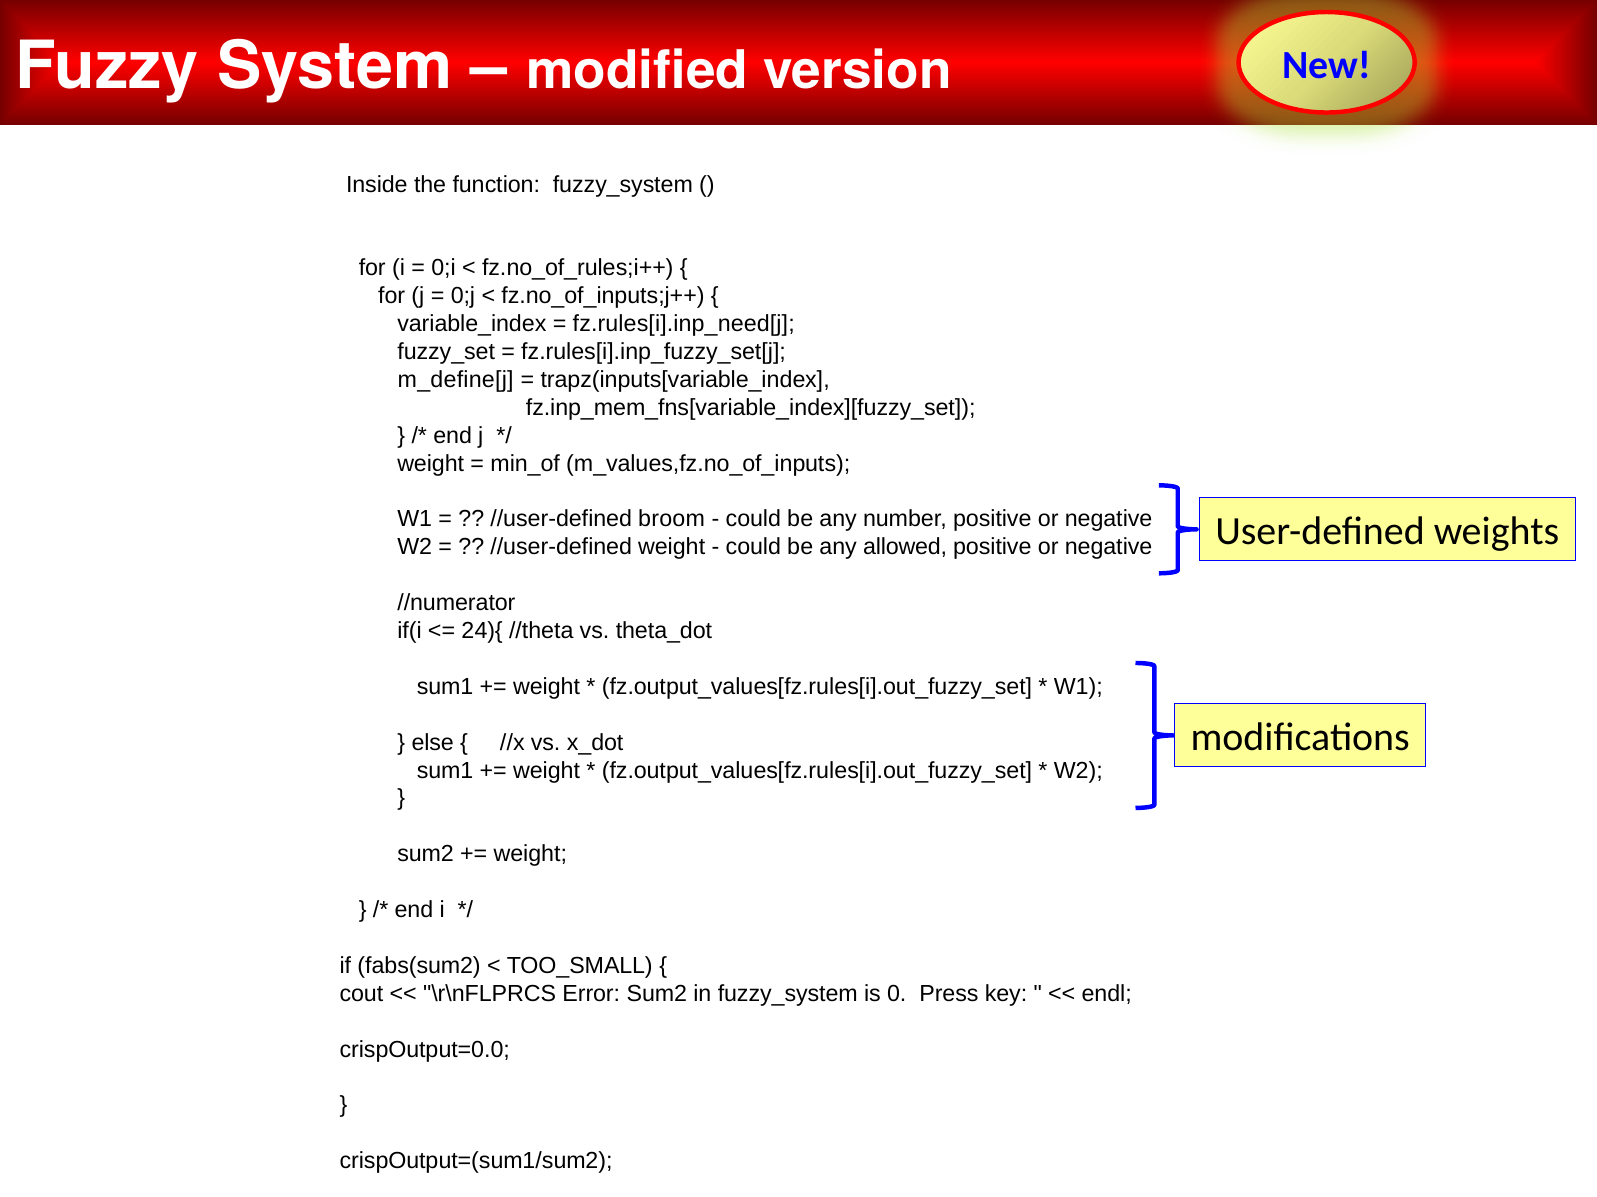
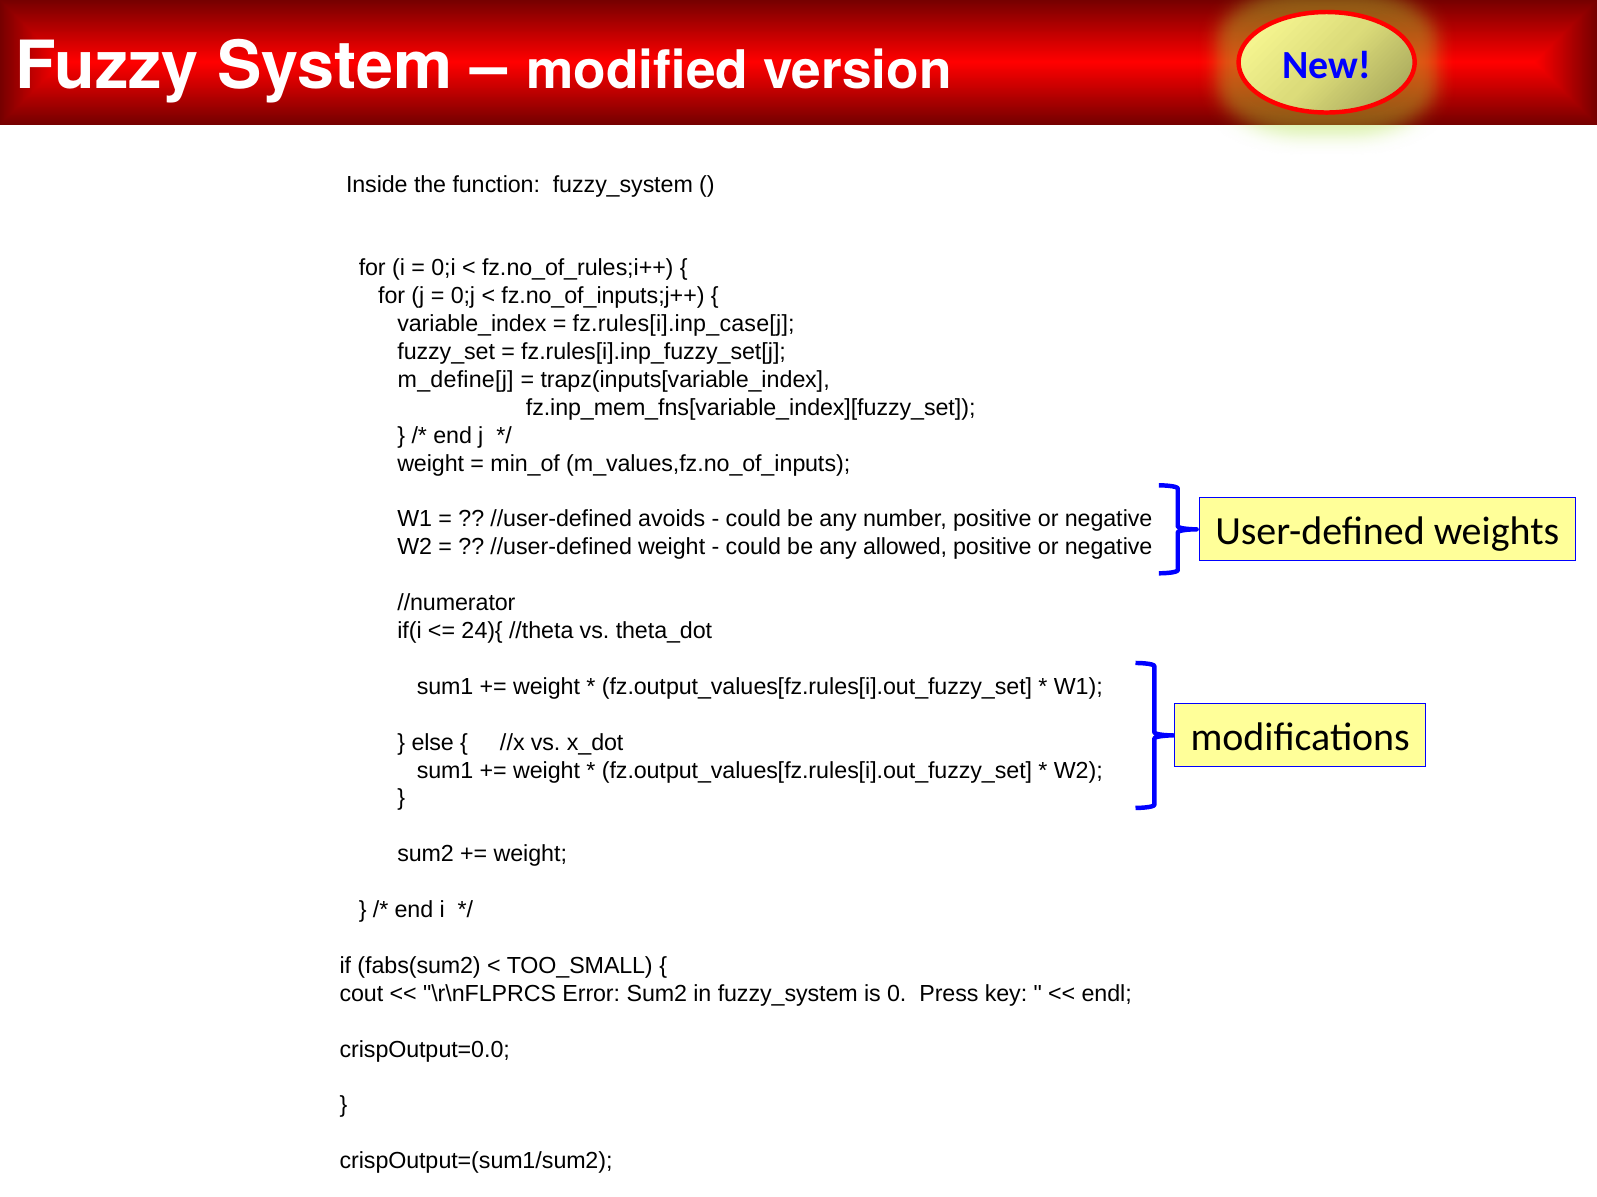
fz.rules[i].inp_need[j: fz.rules[i].inp_need[j -> fz.rules[i].inp_case[j (684, 324)
broom: broom -> avoids (672, 520)
